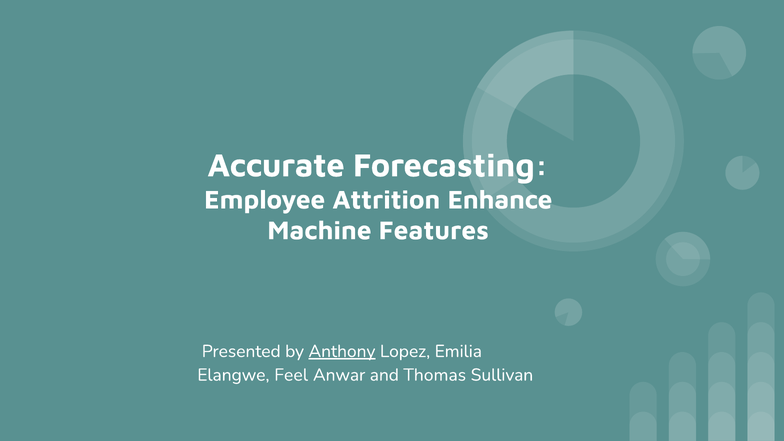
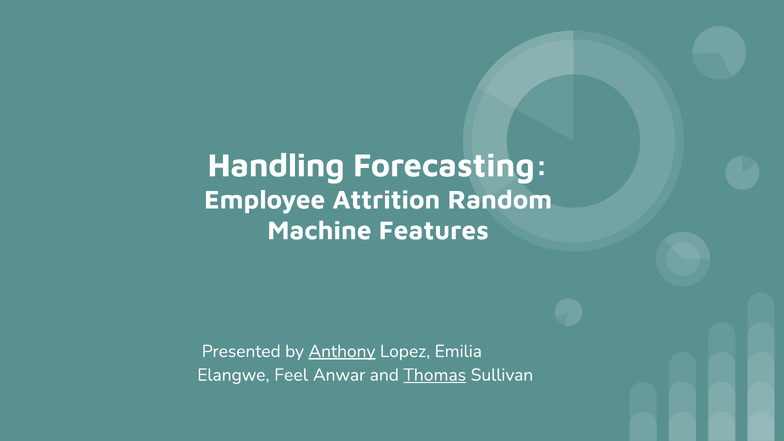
Accurate: Accurate -> Handling (276, 166)
Enhance: Enhance -> Random (500, 200)
Thomas underline: none -> present (435, 375)
